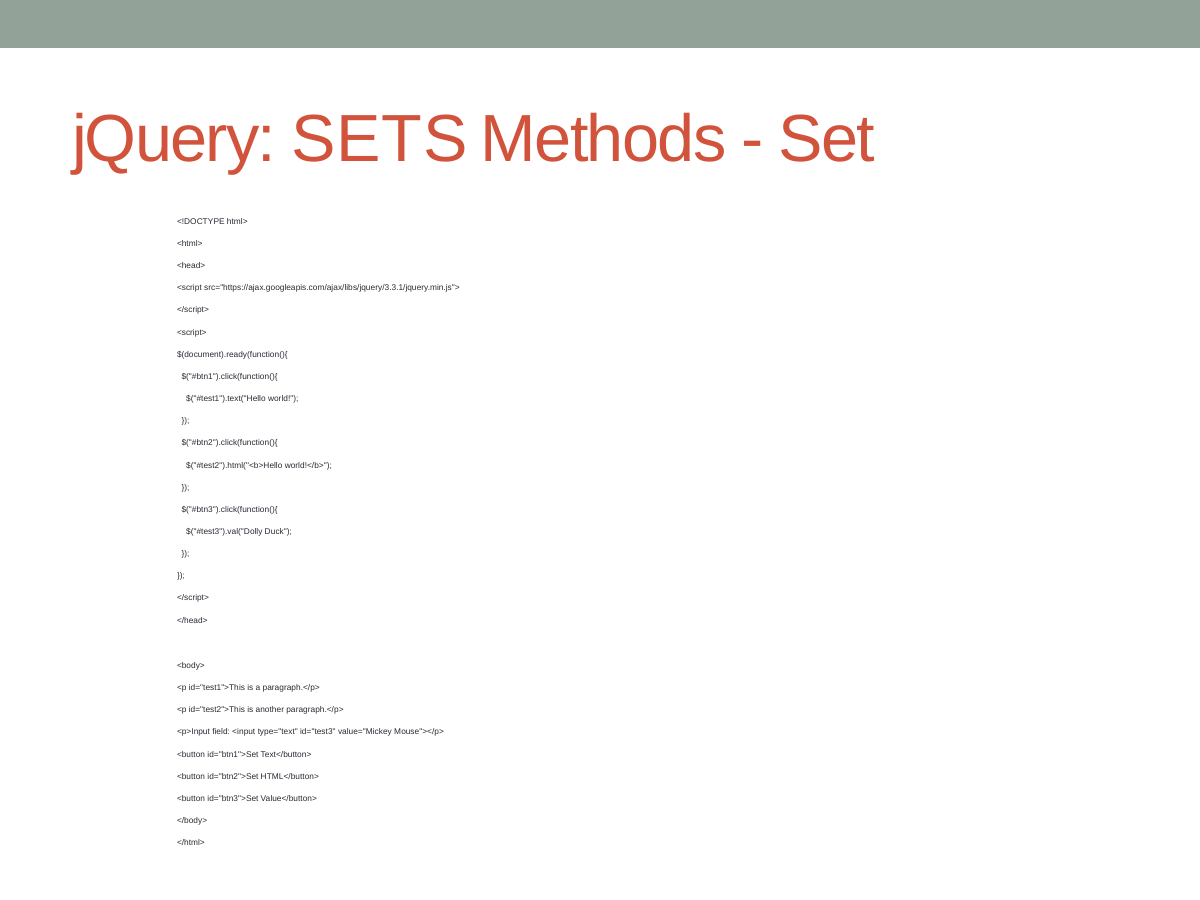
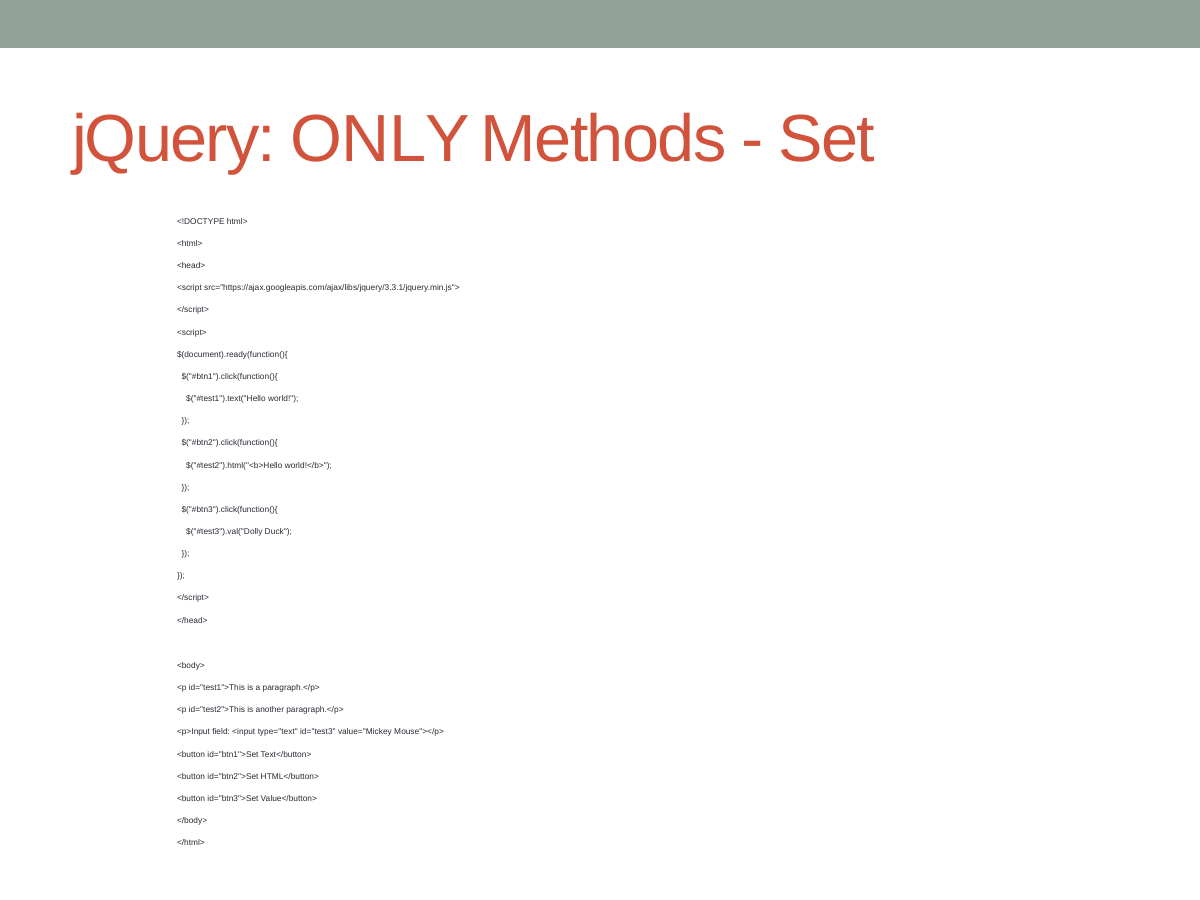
SETS: SETS -> ONLY (380, 140)
